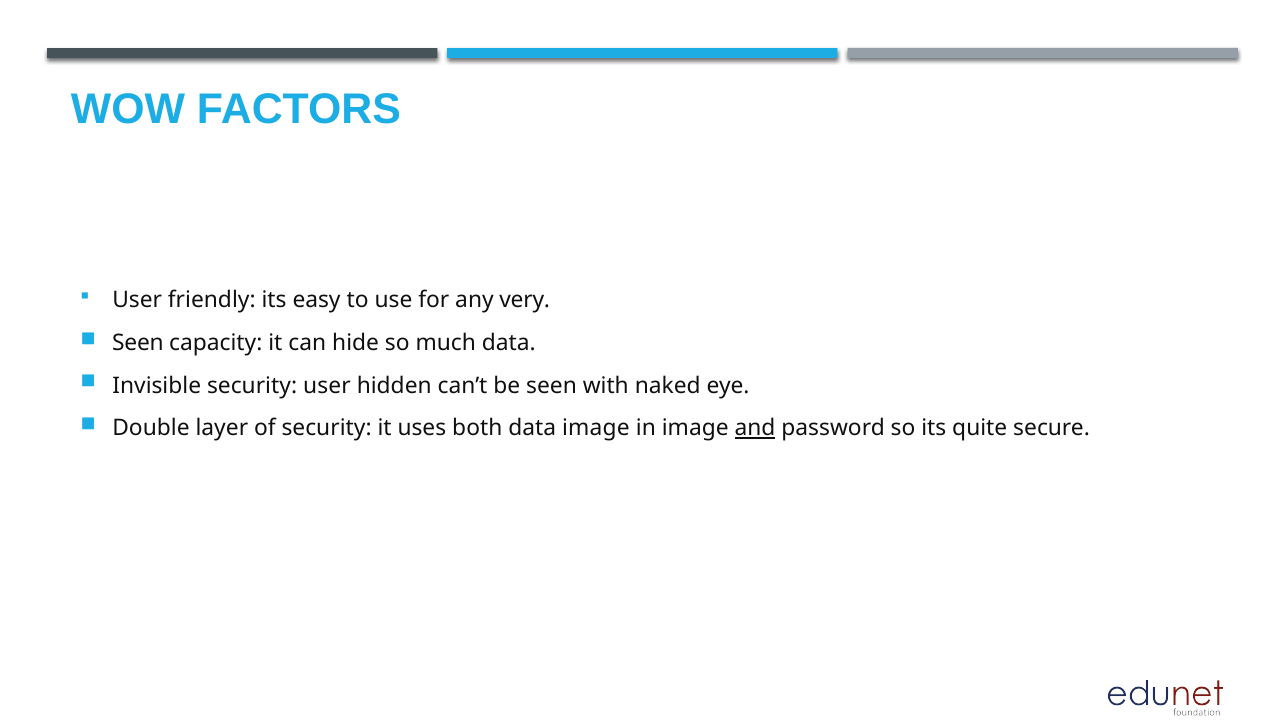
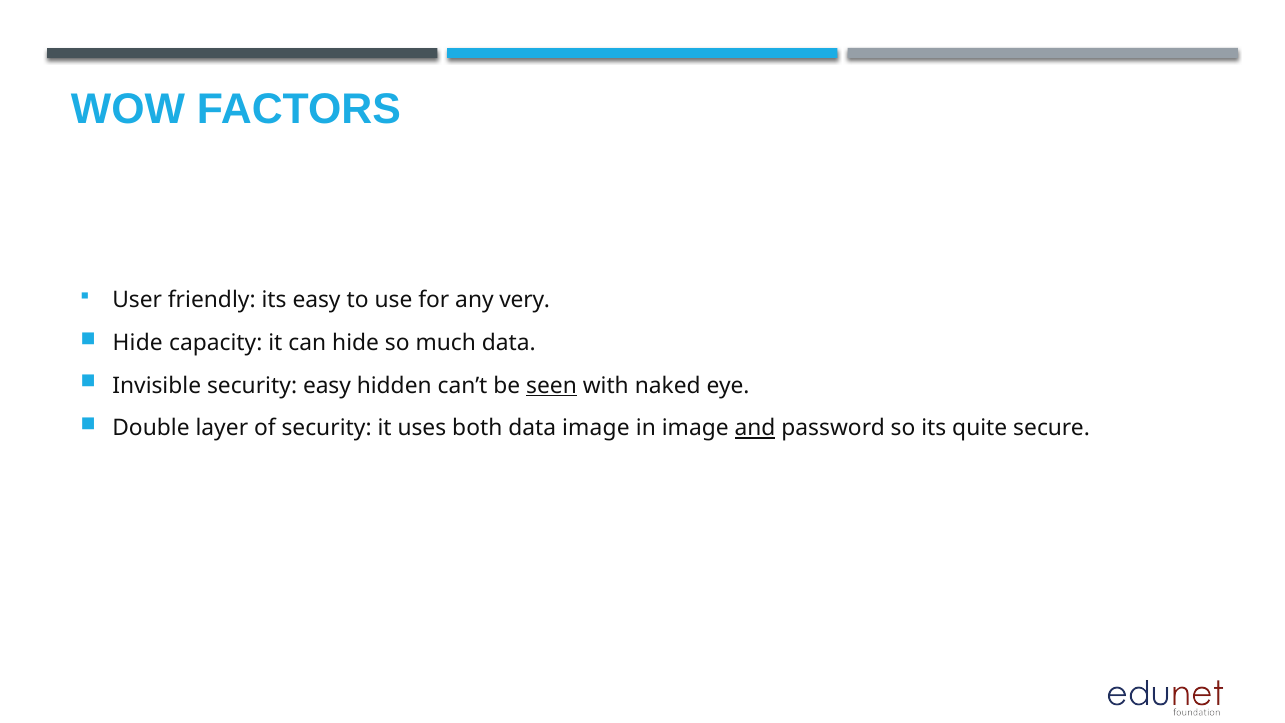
Seen: Seen -> Hide (138, 343)
security user: user -> easy (327, 385)
seen underline: none -> present (551, 385)
